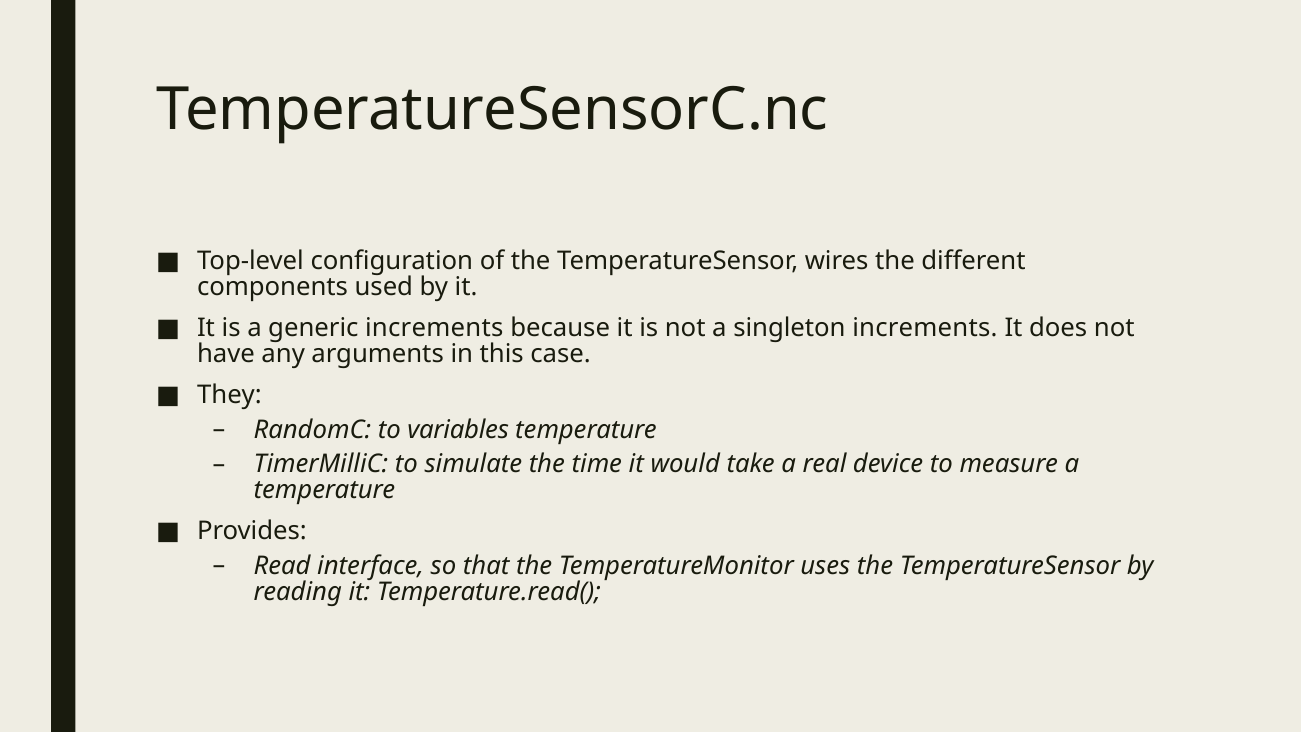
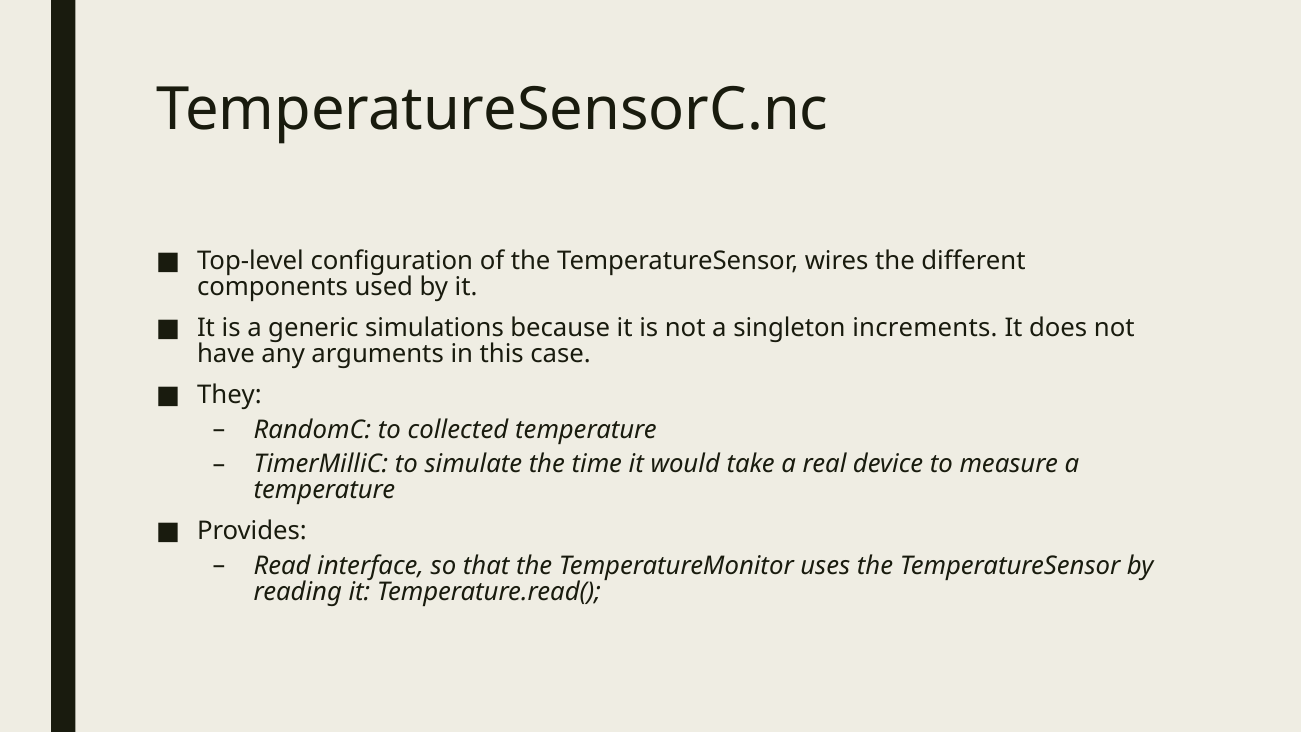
generic increments: increments -> simulations (434, 328)
variables: variables -> collected (458, 430)
